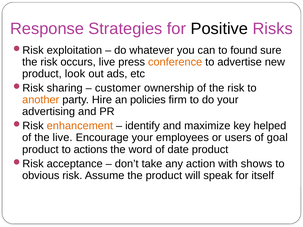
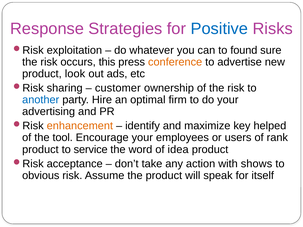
Positive colour: black -> blue (219, 29)
occurs live: live -> this (107, 62)
another colour: orange -> blue (41, 100)
policies: policies -> optimal (148, 100)
the live: live -> tool (63, 138)
goal: goal -> rank (277, 138)
actions: actions -> service (91, 150)
date: date -> idea (178, 150)
